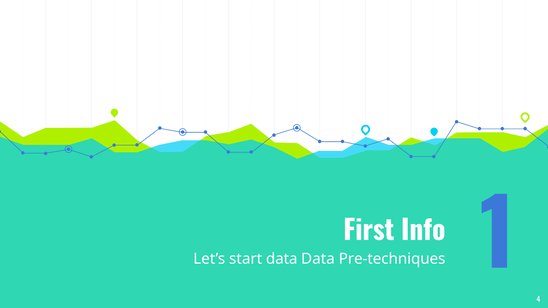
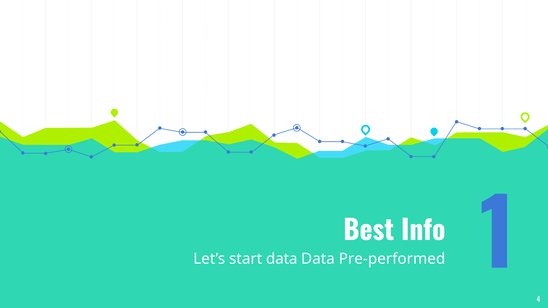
First: First -> Best (369, 231)
Pre-techniques: Pre-techniques -> Pre-performed (392, 259)
